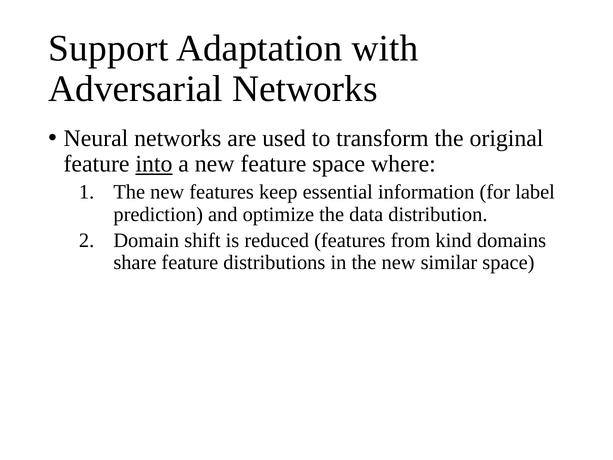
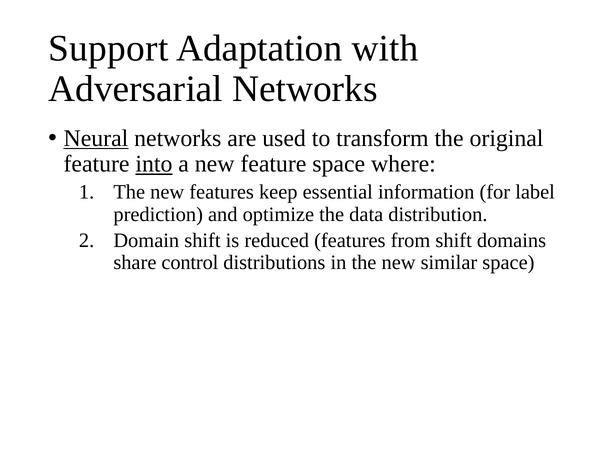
Neural underline: none -> present (96, 138)
from kind: kind -> shift (454, 240)
share feature: feature -> control (190, 263)
